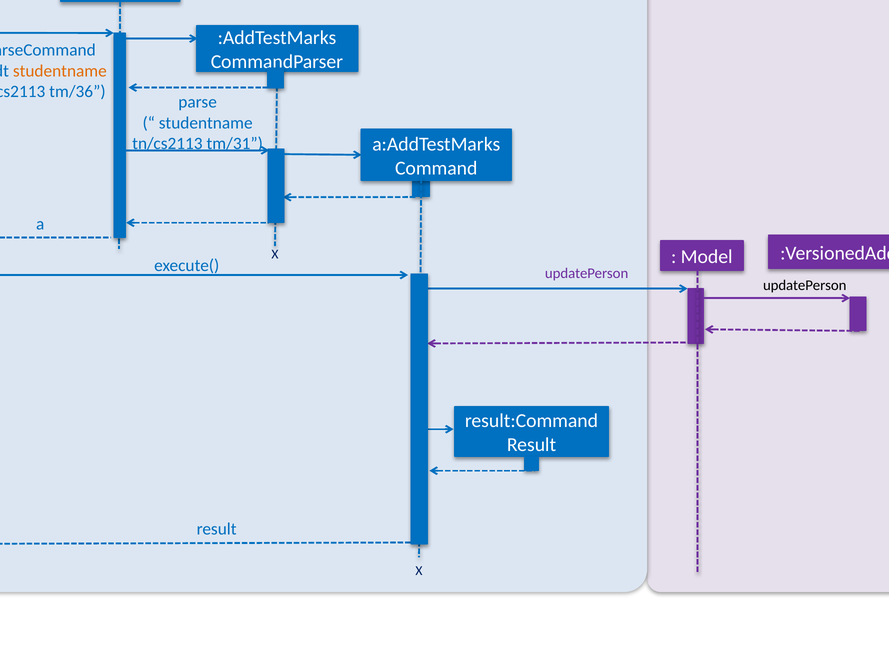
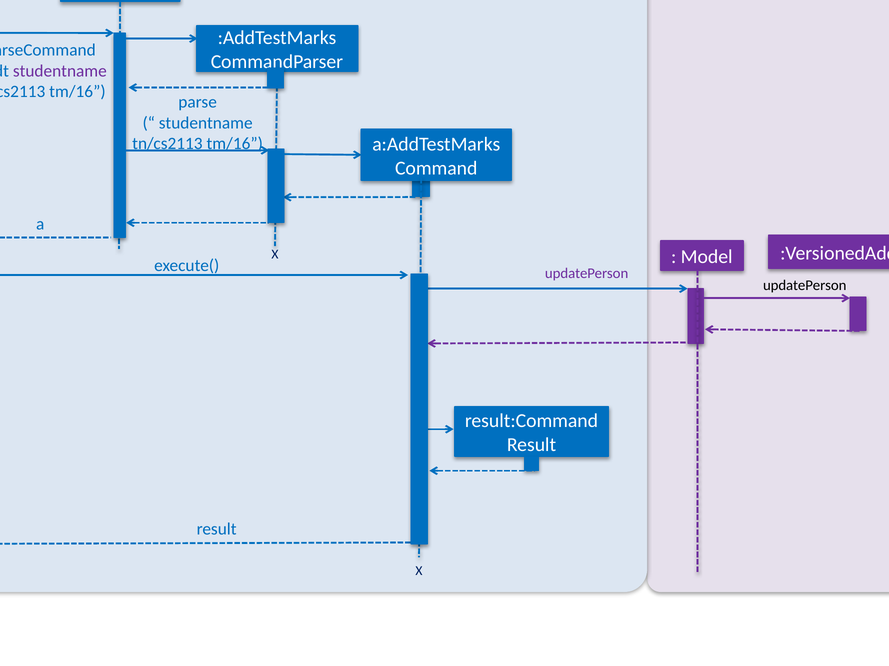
studentname colour: orange -> purple (60, 71)
tm/36: tm/36 -> tm/16 (77, 92)
tm/31: tm/31 -> tm/16 (235, 144)
